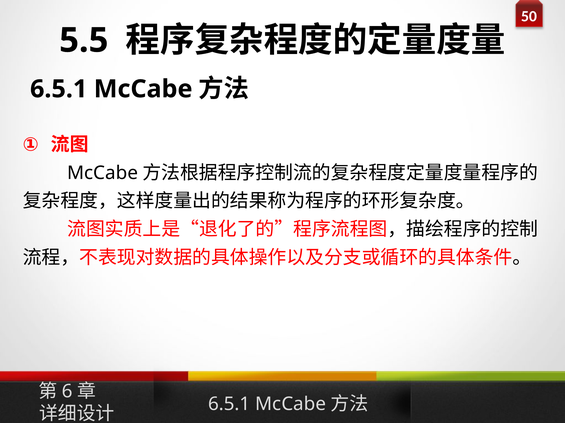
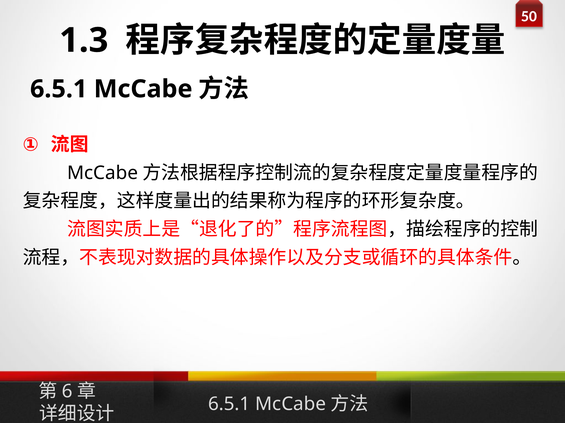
5.5: 5.5 -> 1.3 (84, 40)
